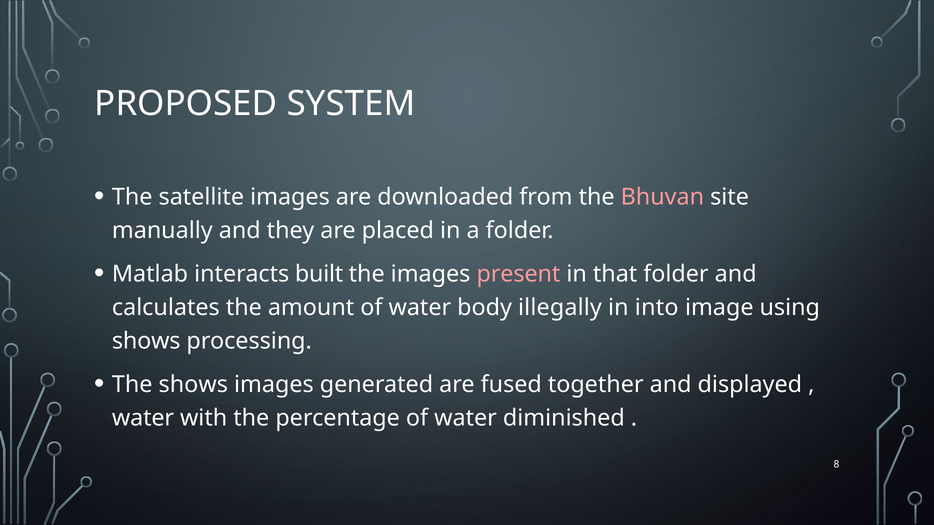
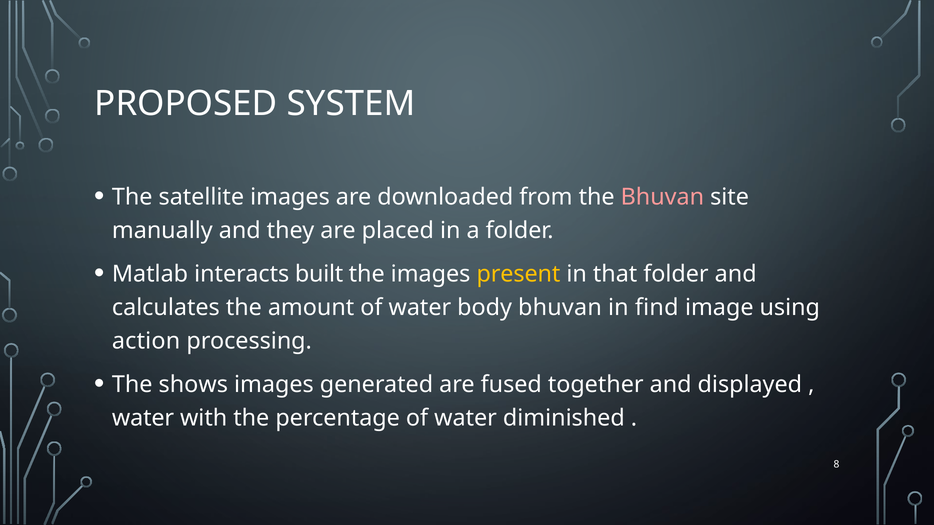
present colour: pink -> yellow (518, 274)
body illegally: illegally -> bhuvan (560, 308)
into: into -> find (657, 308)
shows: shows -> action (146, 341)
